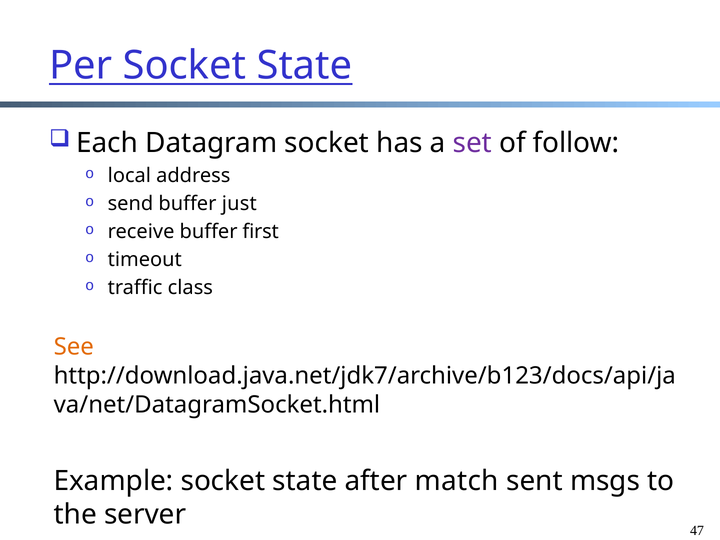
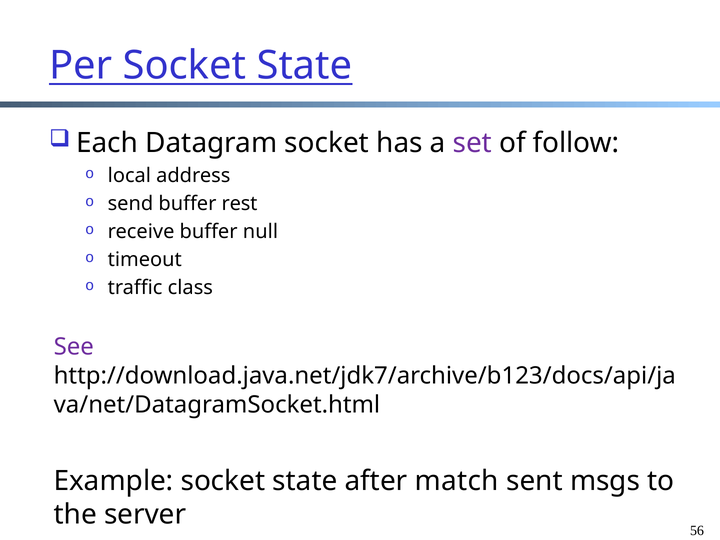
just: just -> rest (239, 203)
first: first -> null (260, 232)
See colour: orange -> purple (74, 347)
47: 47 -> 56 (697, 531)
